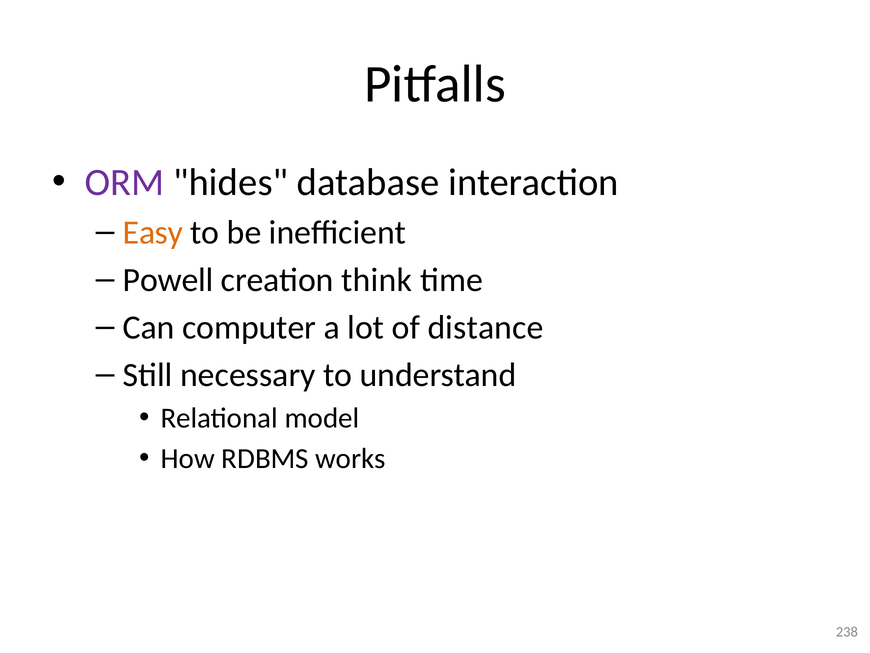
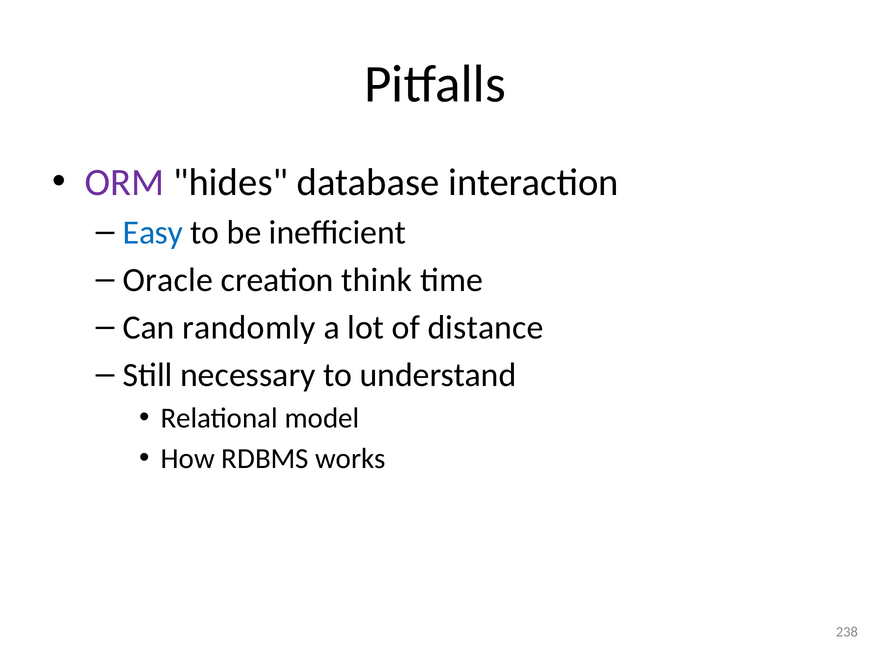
Easy colour: orange -> blue (153, 232)
Powell: Powell -> Oracle (168, 280)
computer: computer -> randomly (249, 327)
